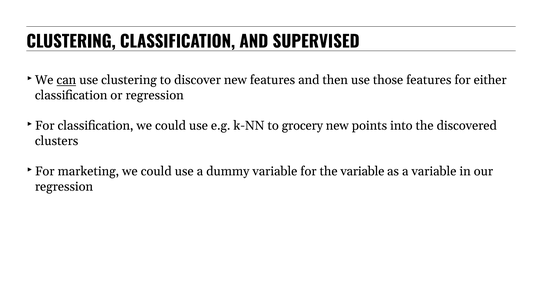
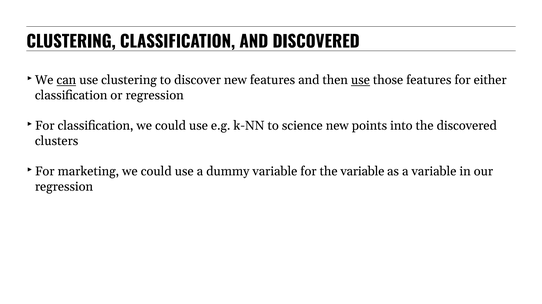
AND SUPERVISED: SUPERVISED -> DISCOVERED (316, 42)
use underline: none -> present (360, 80)
grocery: grocery -> science (302, 126)
